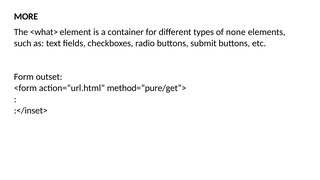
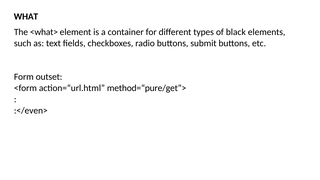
MORE: MORE -> WHAT (26, 16)
none: none -> black (236, 32)
:</inset>: :</inset> -> :</even> (31, 111)
